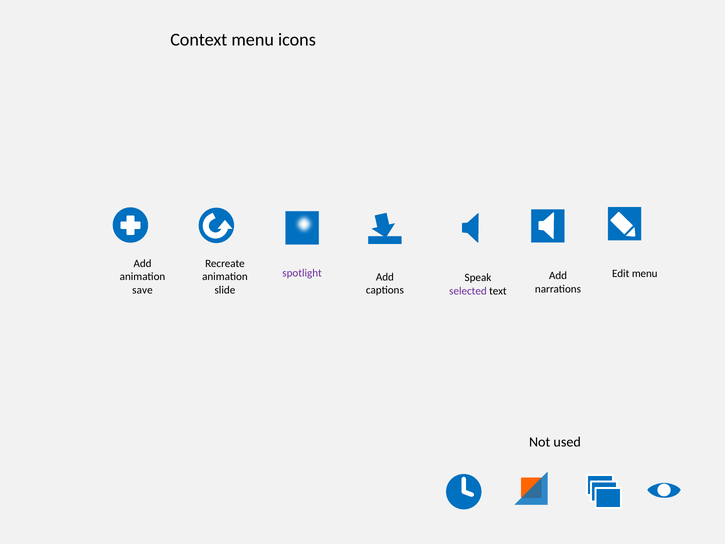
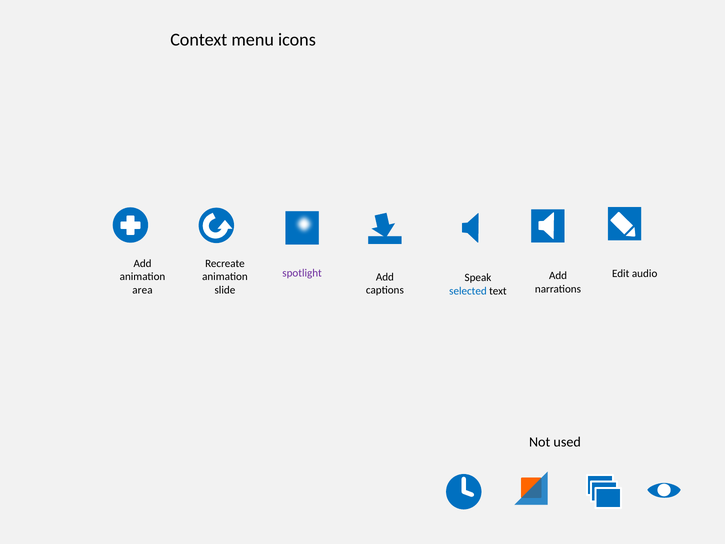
Edit menu: menu -> audio (645, 273)
save: save -> area (142, 290)
selected colour: purple -> blue (468, 291)
